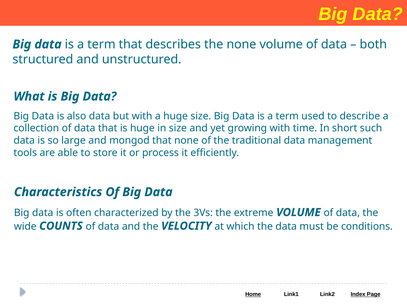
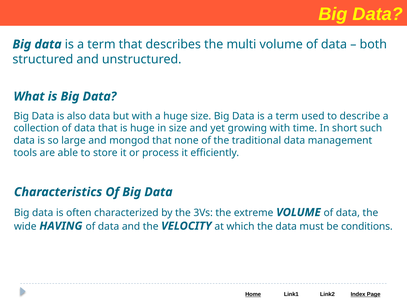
the none: none -> multi (241, 44)
COUNTS: COUNTS -> HAVING (61, 225)
